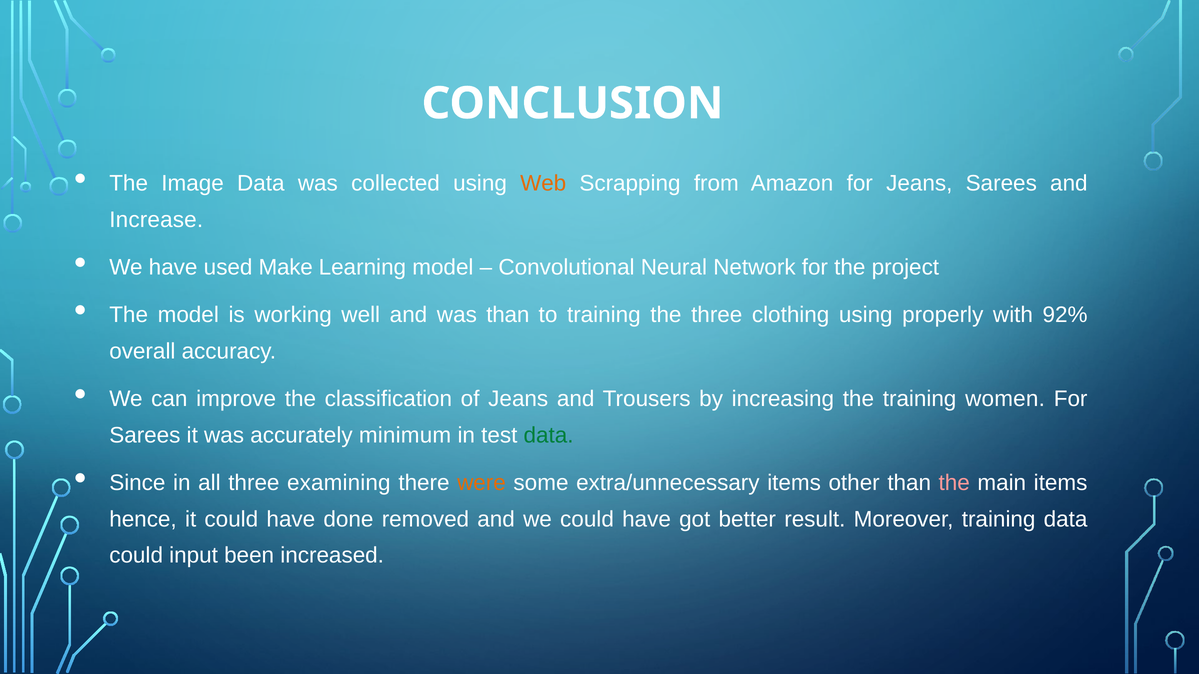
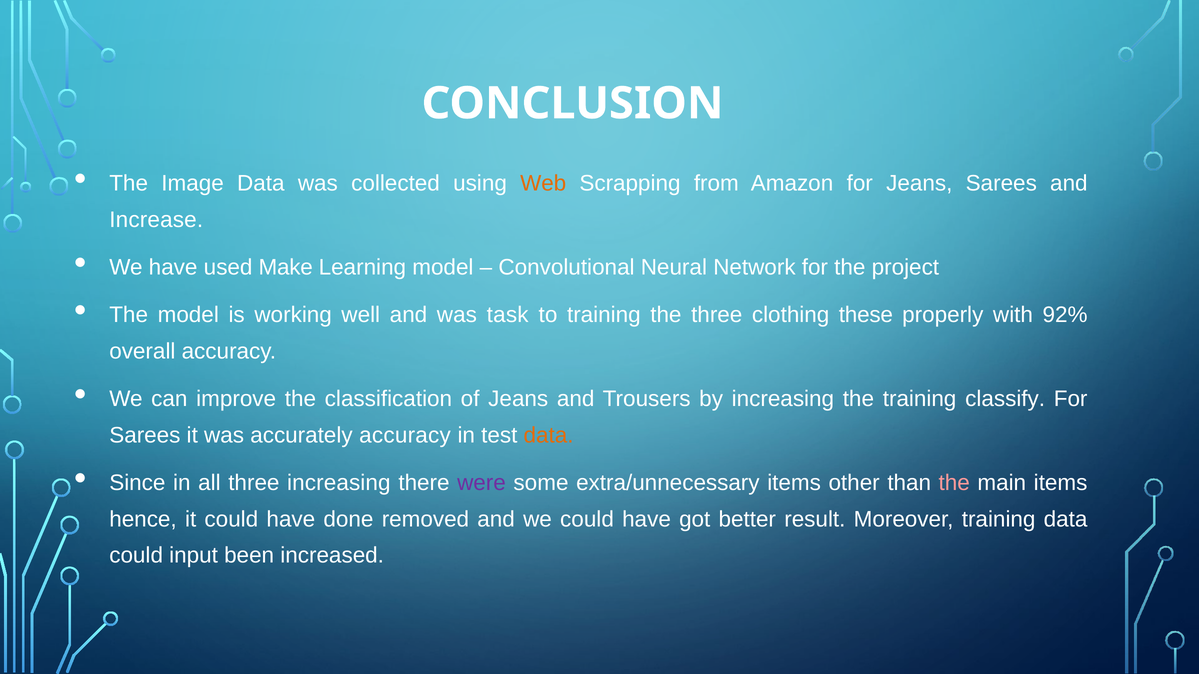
was than: than -> task (508, 315)
clothing using: using -> these (866, 315)
women: women -> classify (1005, 399)
accurately minimum: minimum -> accuracy (405, 435)
data colour: green -> orange (549, 435)
three examining: examining -> increasing (339, 483)
were colour: orange -> purple (481, 483)
